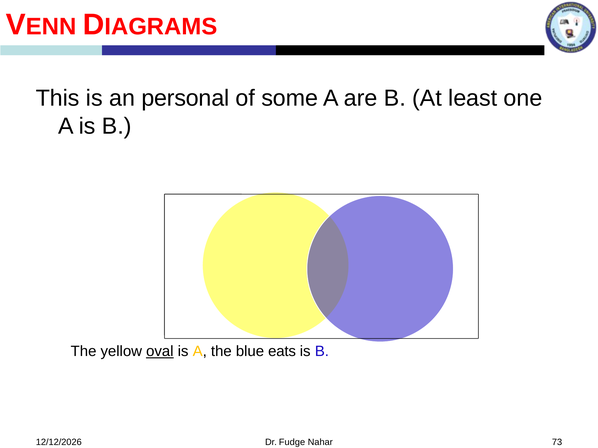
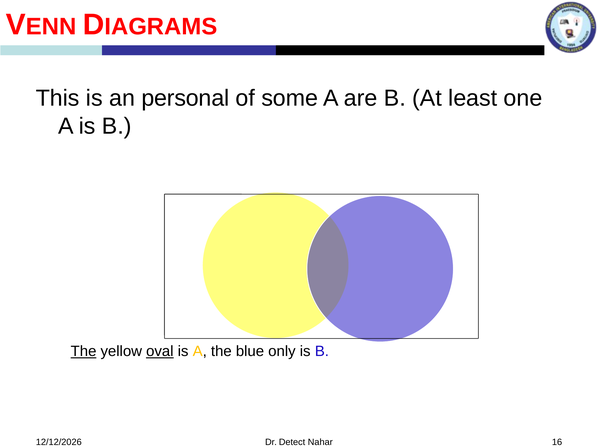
The underline: none -> present (84, 352)
eats: eats -> only (282, 352)
Fudge: Fudge -> Detect (292, 443)
73: 73 -> 16 (557, 443)
